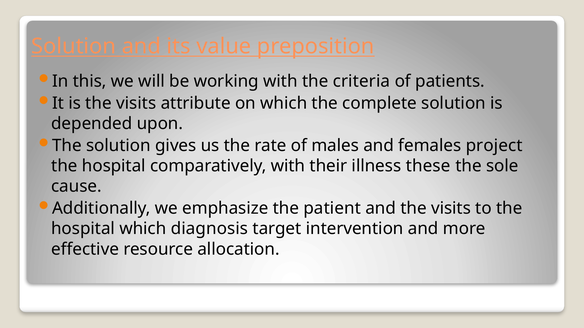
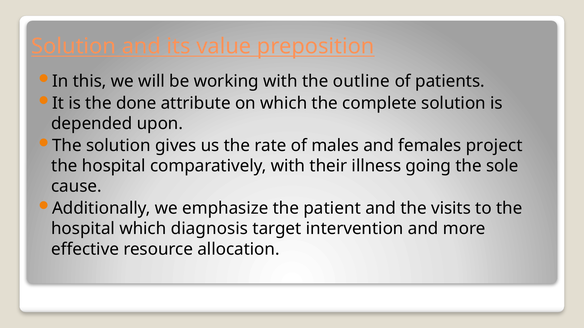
criteria: criteria -> outline (361, 81)
is the visits: visits -> done (136, 103)
these: these -> going (428, 166)
